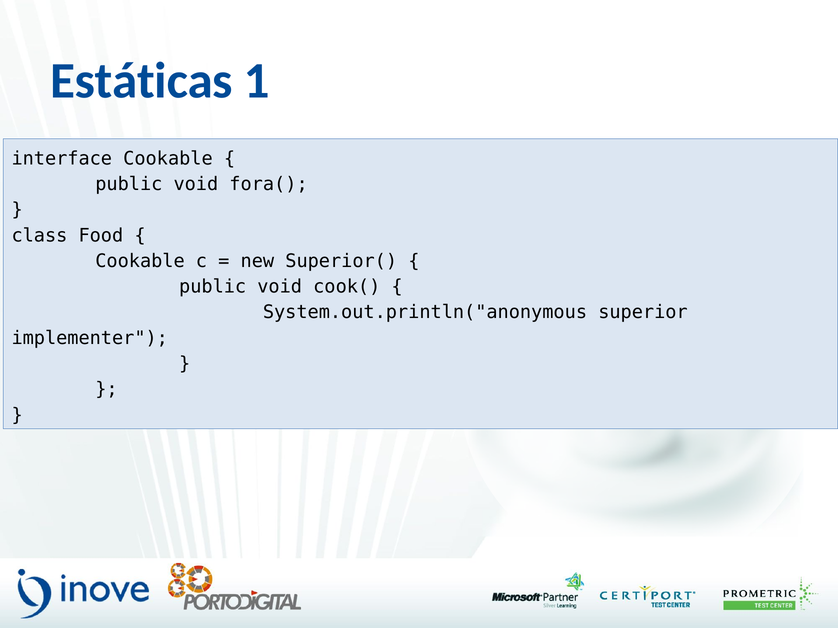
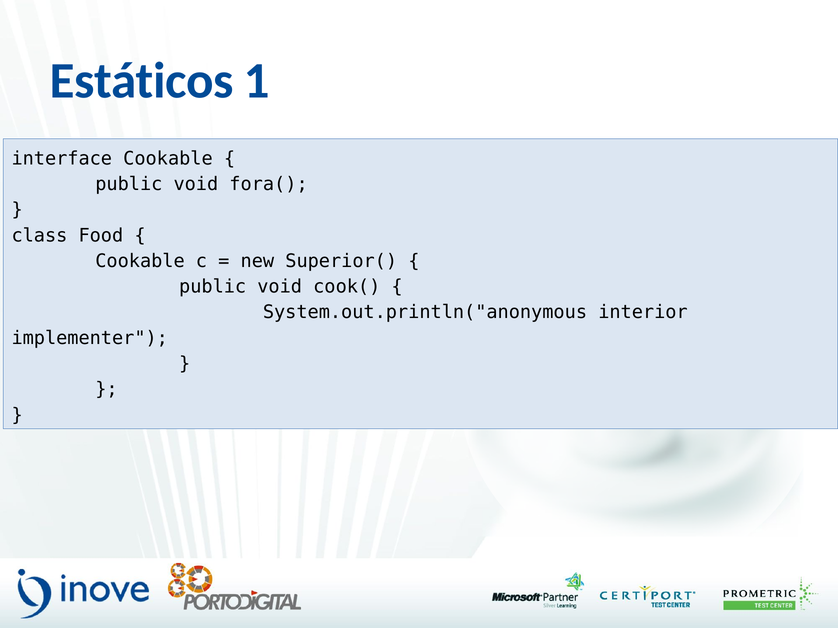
Estáticas: Estáticas -> Estáticos (142, 81)
superior: superior -> interior (643, 313)
